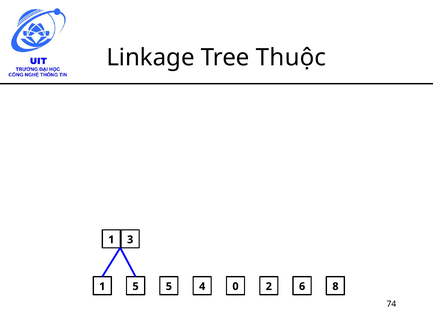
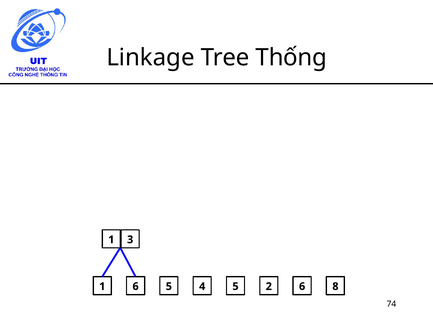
Thuộc: Thuộc -> Thống (291, 58)
1 5: 5 -> 6 (136, 286)
4 0: 0 -> 5 (236, 286)
